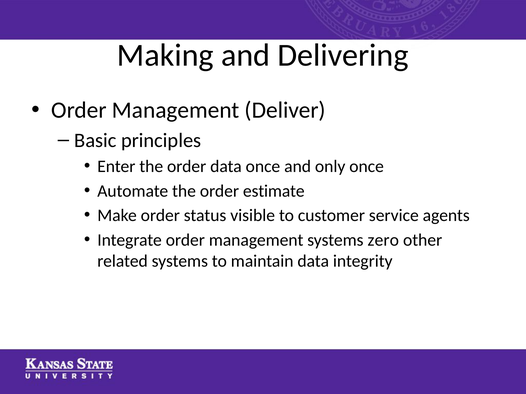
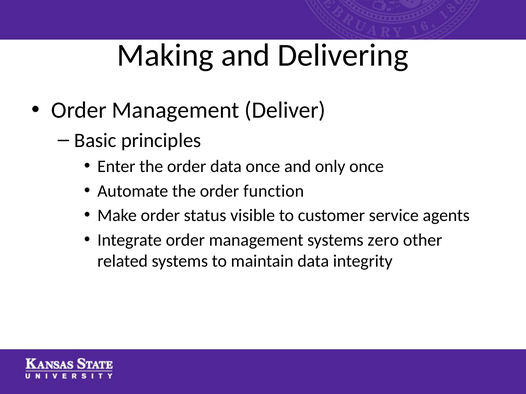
estimate: estimate -> function (274, 191)
